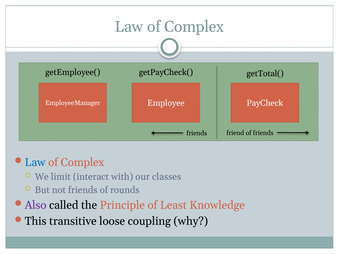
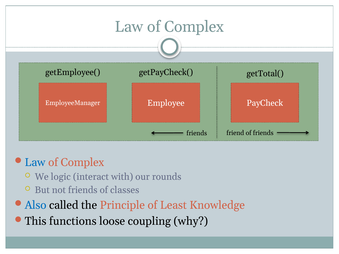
limit: limit -> logic (61, 177)
classes: classes -> rounds (167, 177)
rounds: rounds -> classes (125, 190)
Also colour: purple -> blue (36, 205)
transitive: transitive -> functions (73, 221)
